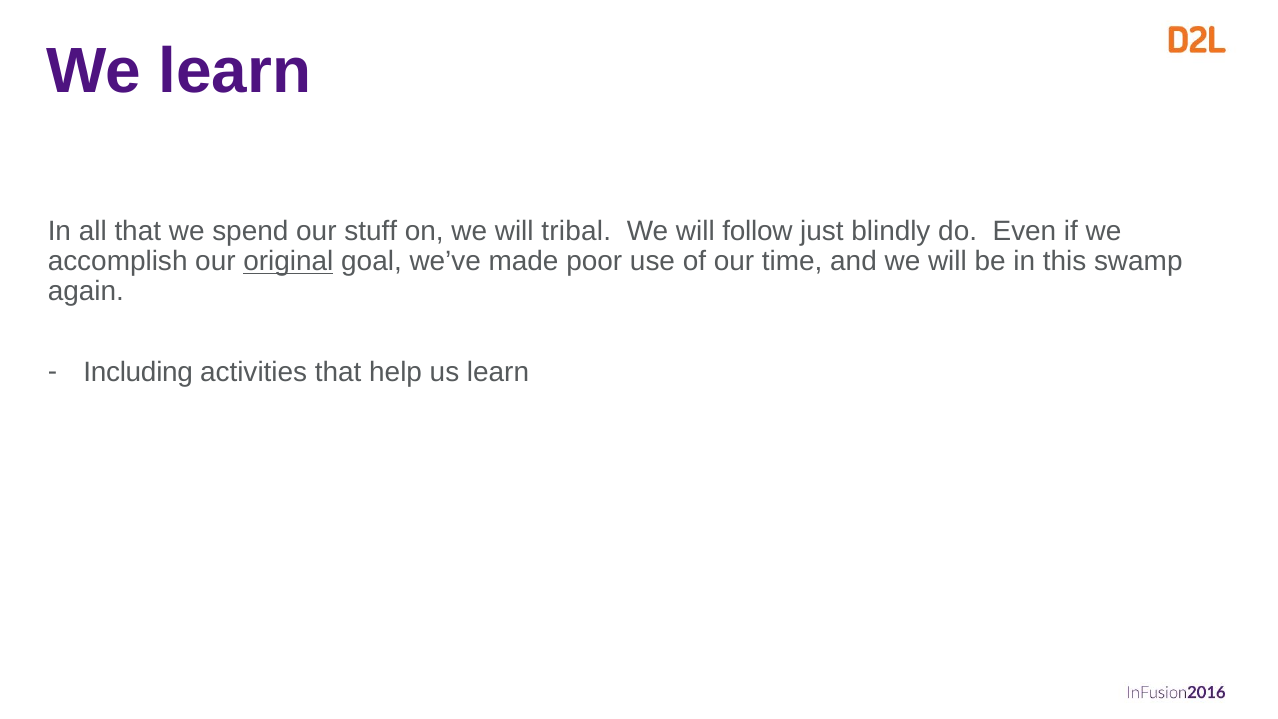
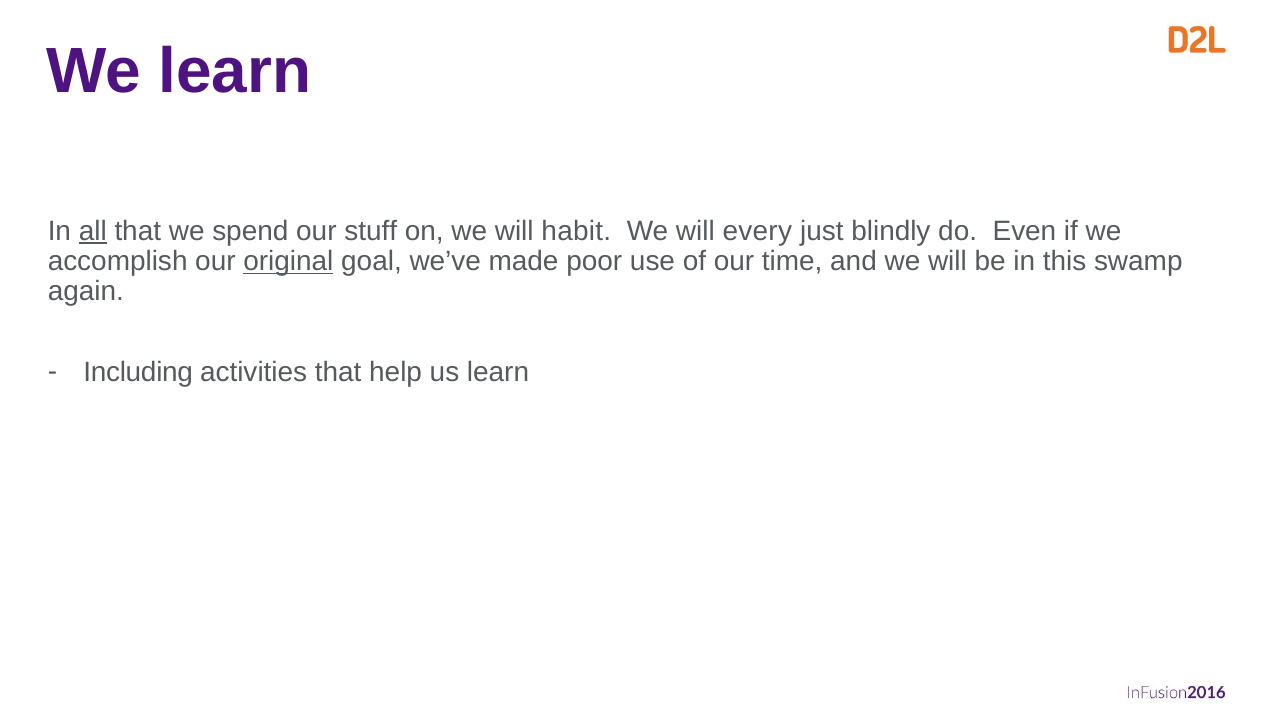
all underline: none -> present (93, 231)
tribal: tribal -> habit (576, 231)
follow: follow -> every (757, 231)
